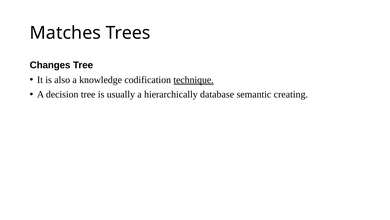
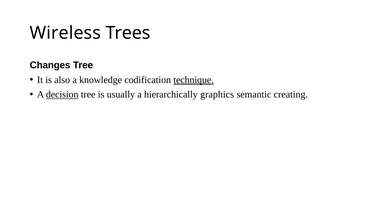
Matches: Matches -> Wireless (65, 33)
decision underline: none -> present (62, 94)
database: database -> graphics (217, 94)
